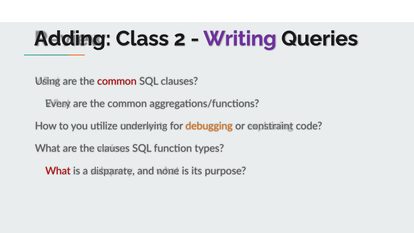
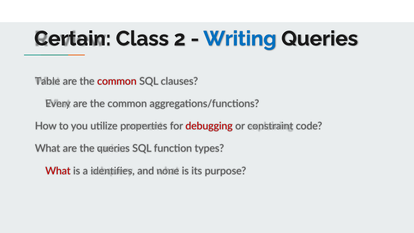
Adding: Adding -> Certain (73, 39)
Writing colour: purple -> blue (240, 39)
Using: Using -> Table (48, 81)
underlying: underlying -> properties (144, 126)
debugging colour: orange -> red (209, 126)
the clauses: clauses -> queries (113, 148)
disparate: disparate -> identifies (113, 171)
